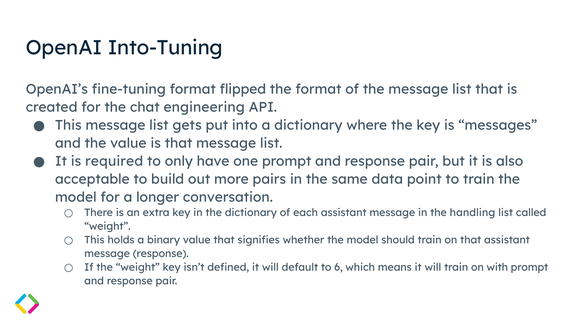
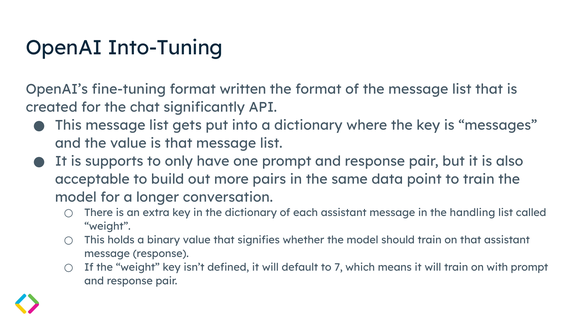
flipped: flipped -> written (243, 89)
engineering: engineering -> significantly (204, 107)
required: required -> supports (114, 161)
6: 6 -> 7 (338, 267)
